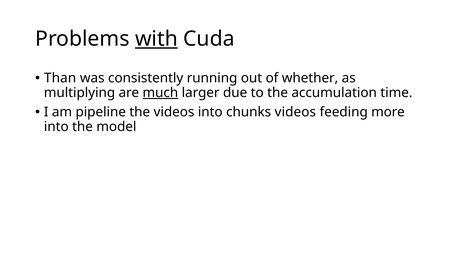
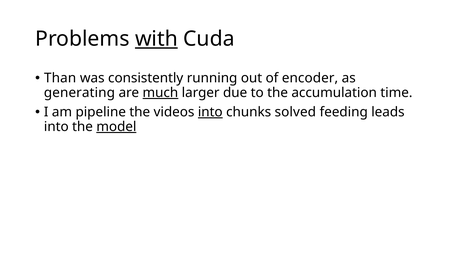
whether: whether -> encoder (310, 78)
multiplying: multiplying -> generating (79, 93)
into underline: none -> present (210, 112)
chunks videos: videos -> solved (295, 112)
more: more -> leads (388, 112)
model underline: none -> present (116, 127)
